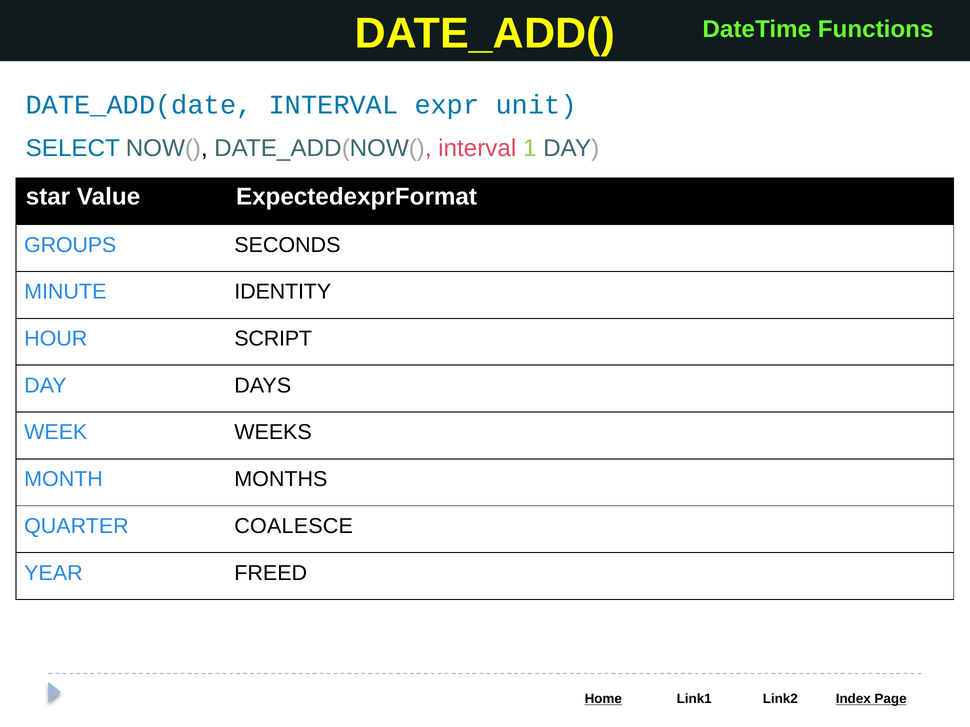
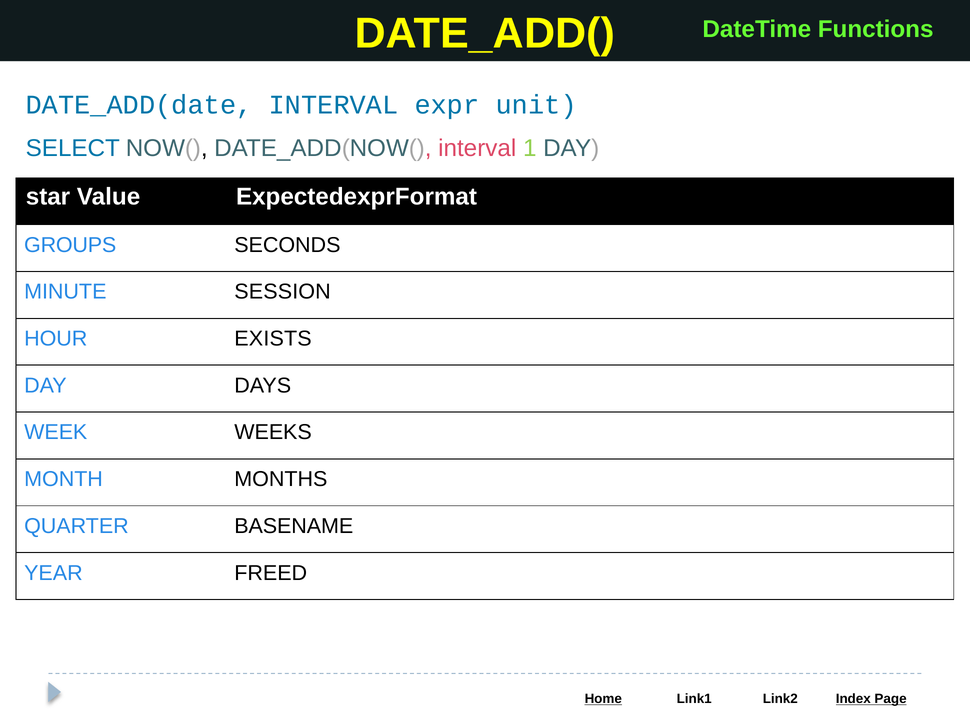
IDENTITY: IDENTITY -> SESSION (283, 292)
SCRIPT: SCRIPT -> EXISTS (273, 339)
COALESCE: COALESCE -> BASENAME (294, 526)
